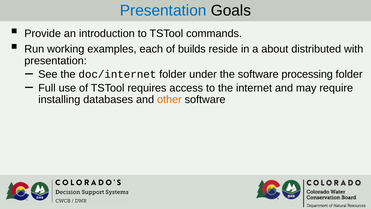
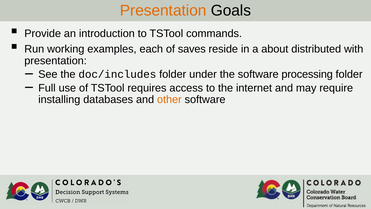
Presentation colour: blue -> orange (163, 11)
builds: builds -> saves (192, 49)
doc/internet: doc/internet -> doc/includes (117, 74)
